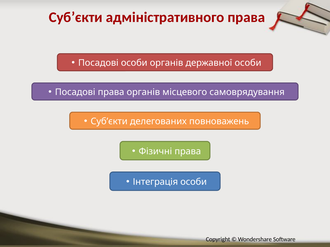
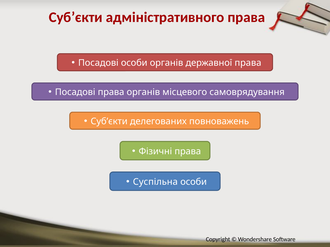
державної особи: особи -> права (248, 63)
Інтеграція: Інтеграція -> Суспільна (155, 182)
